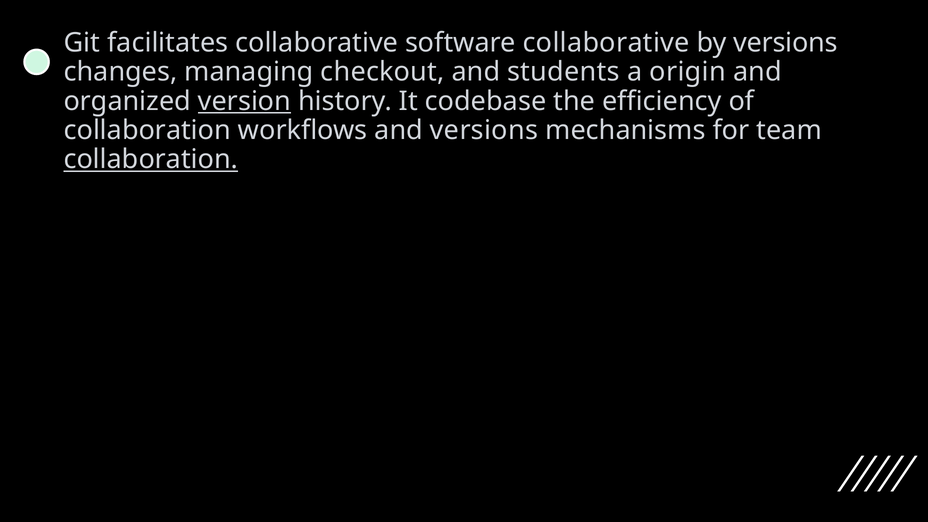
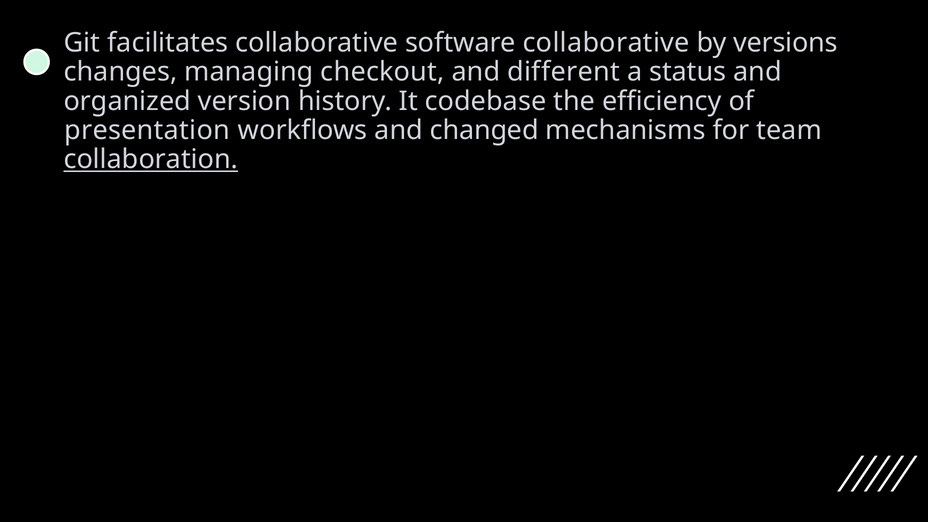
students: students -> different (564, 72)
origin: origin -> status (688, 72)
version underline: present -> none (245, 101)
collaboration: collaboration -> presentation (147, 130)
and versions: versions -> changed (484, 130)
